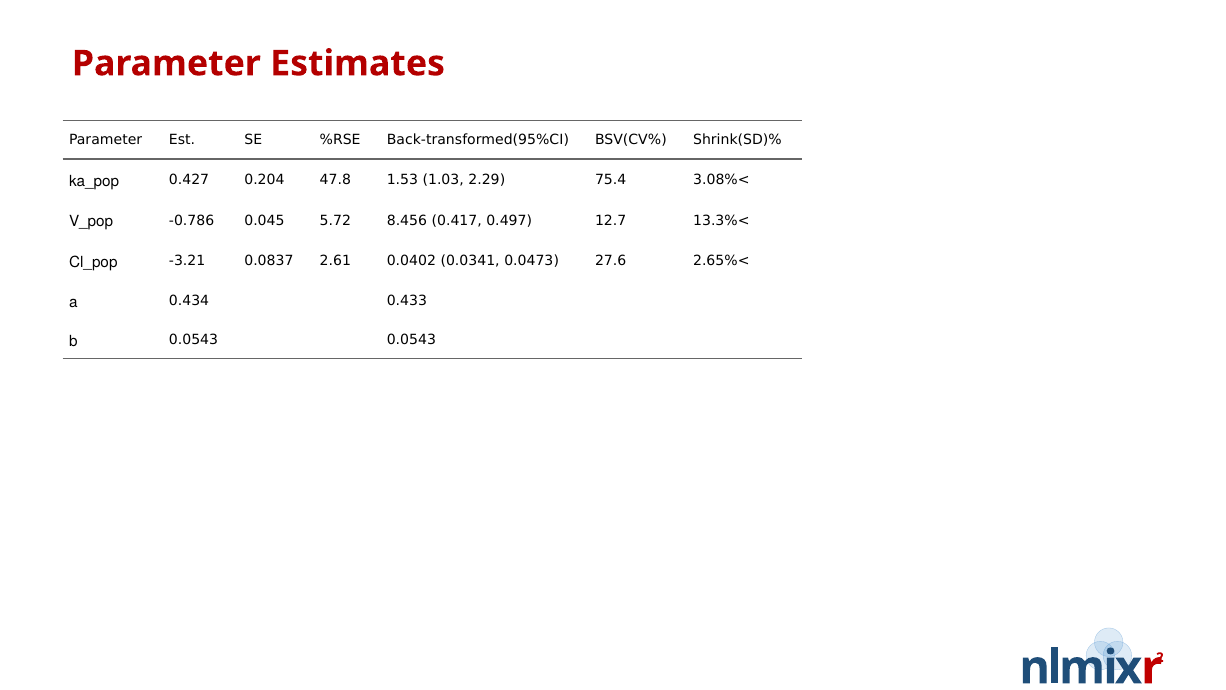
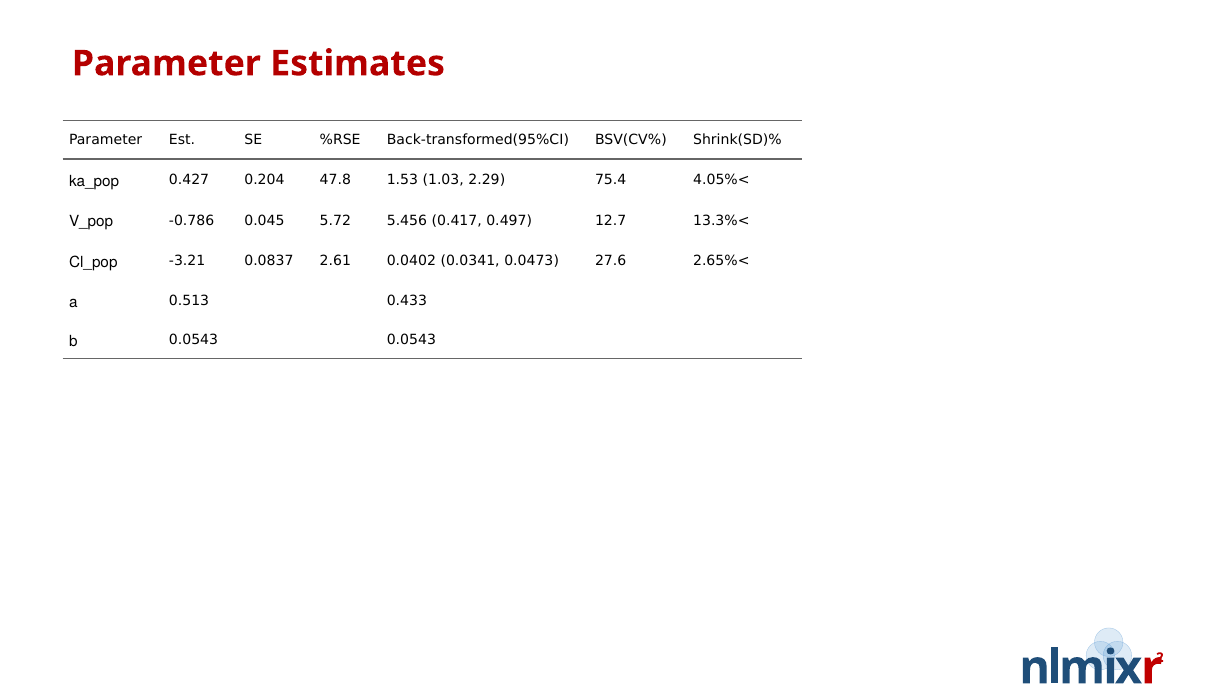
3.08%<: 3.08%< -> 4.05%< (721, 180)
8.456: 8.456 -> 5.456 (407, 220)
0.434: 0.434 -> 0.513 (189, 301)
